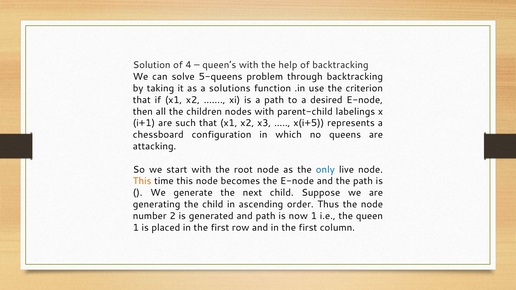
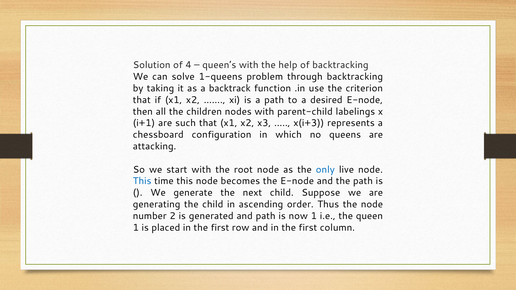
5-queens: 5-queens -> 1-queens (221, 77)
solutions: solutions -> backtrack (230, 88)
x(i+5: x(i+5 -> x(i+3 (309, 123)
This colour: orange -> blue (142, 181)
